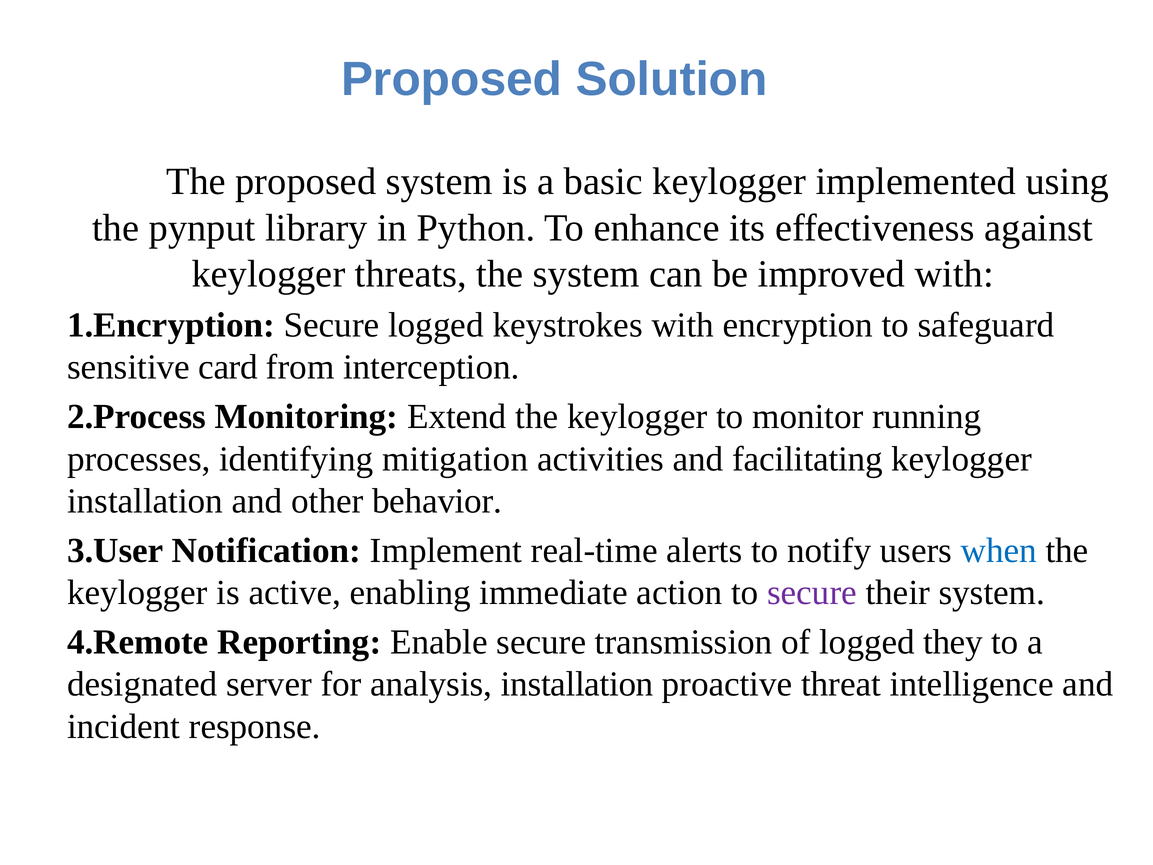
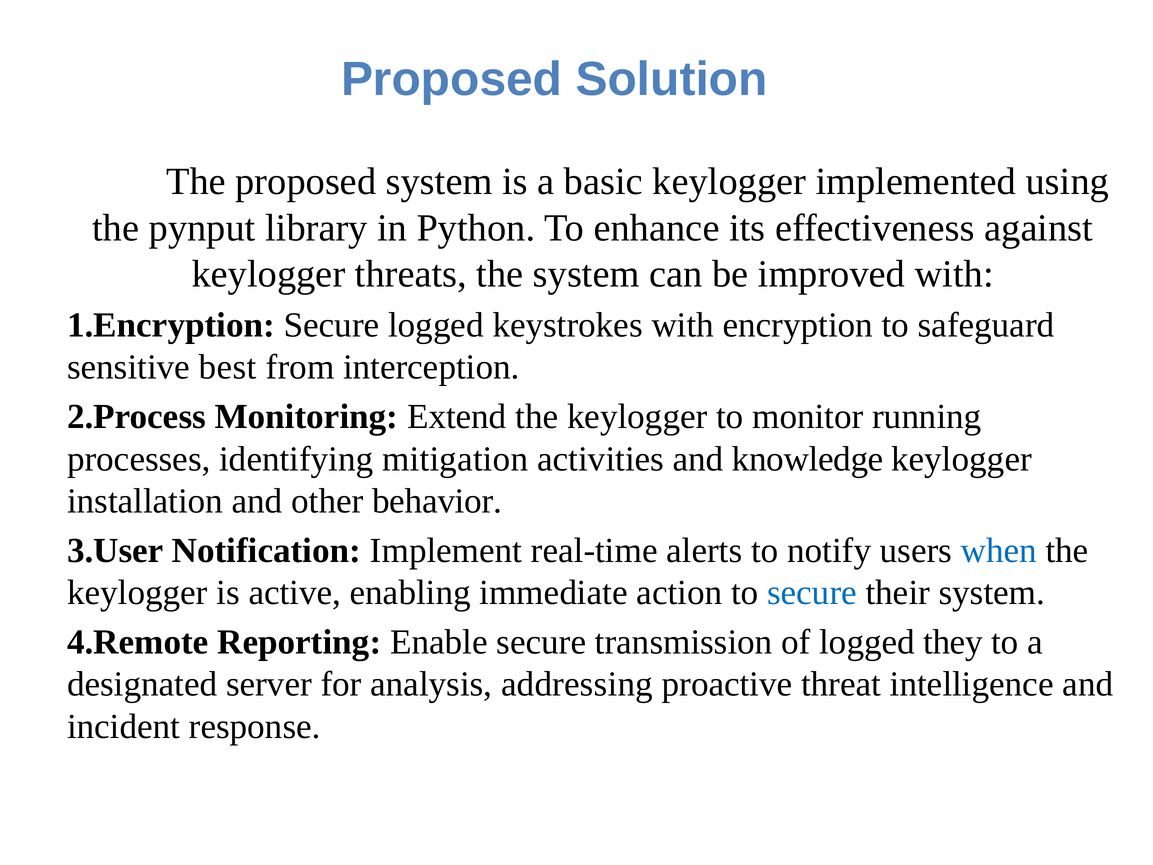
card: card -> best (228, 367)
facilitating: facilitating -> knowledge (808, 459)
secure colour: purple -> blue (812, 593)
analysis installation: installation -> addressing (577, 684)
